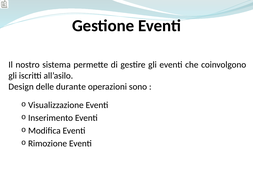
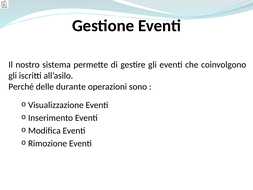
Design: Design -> Perché (21, 87)
